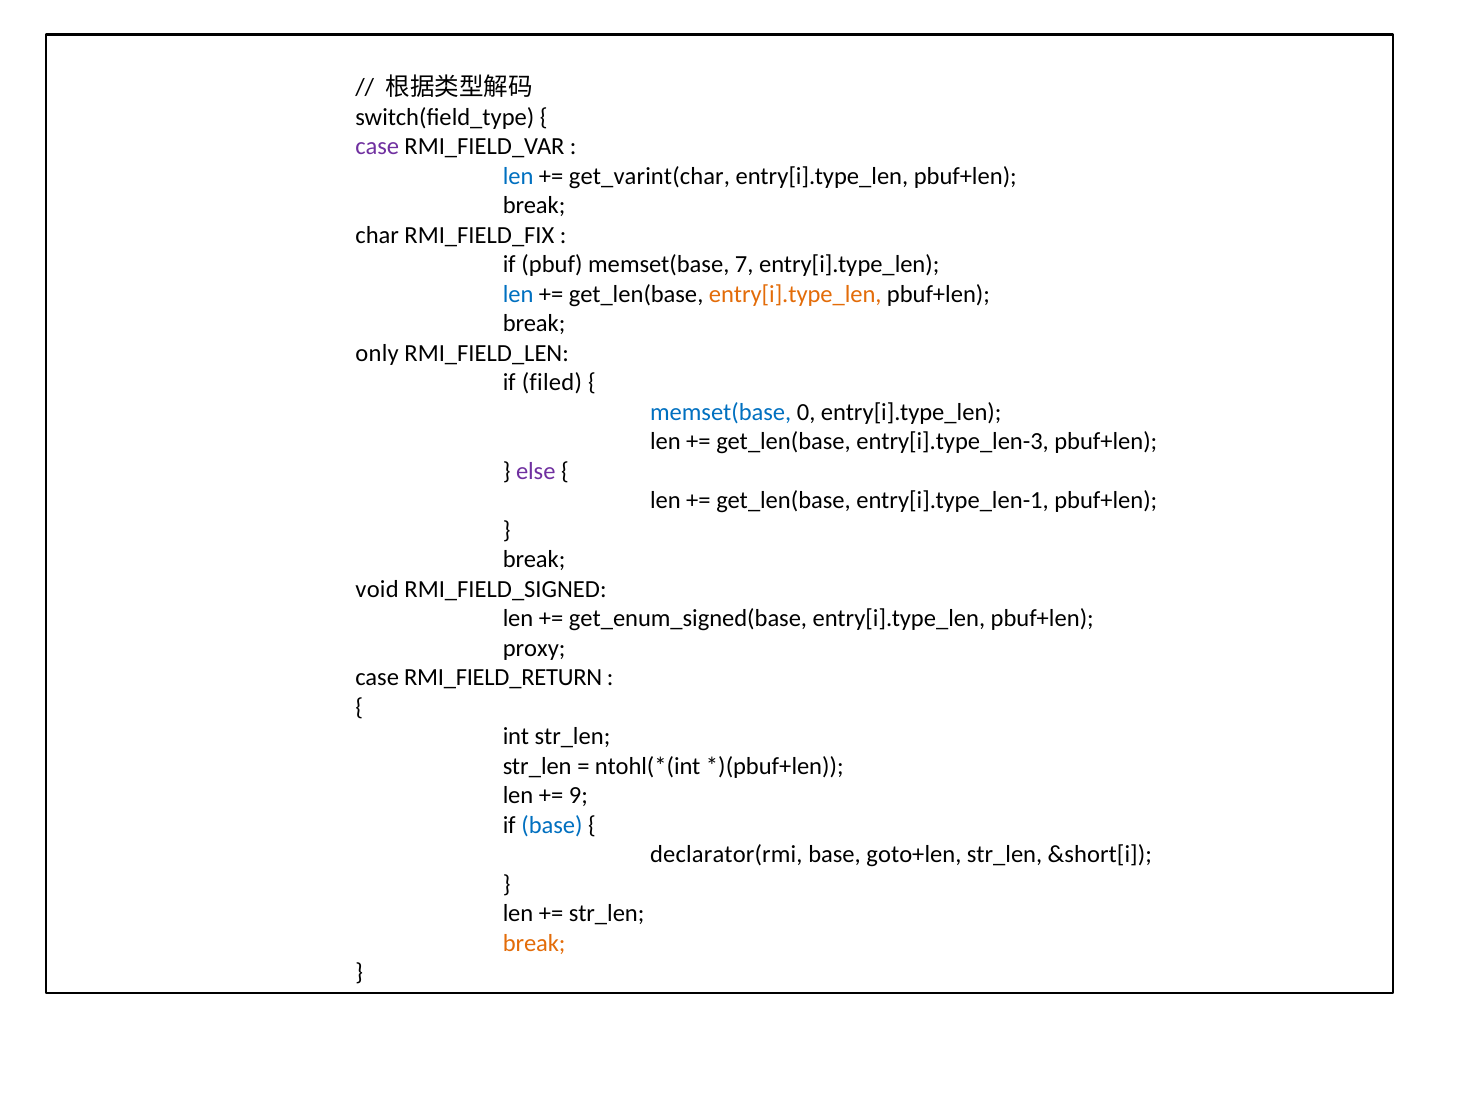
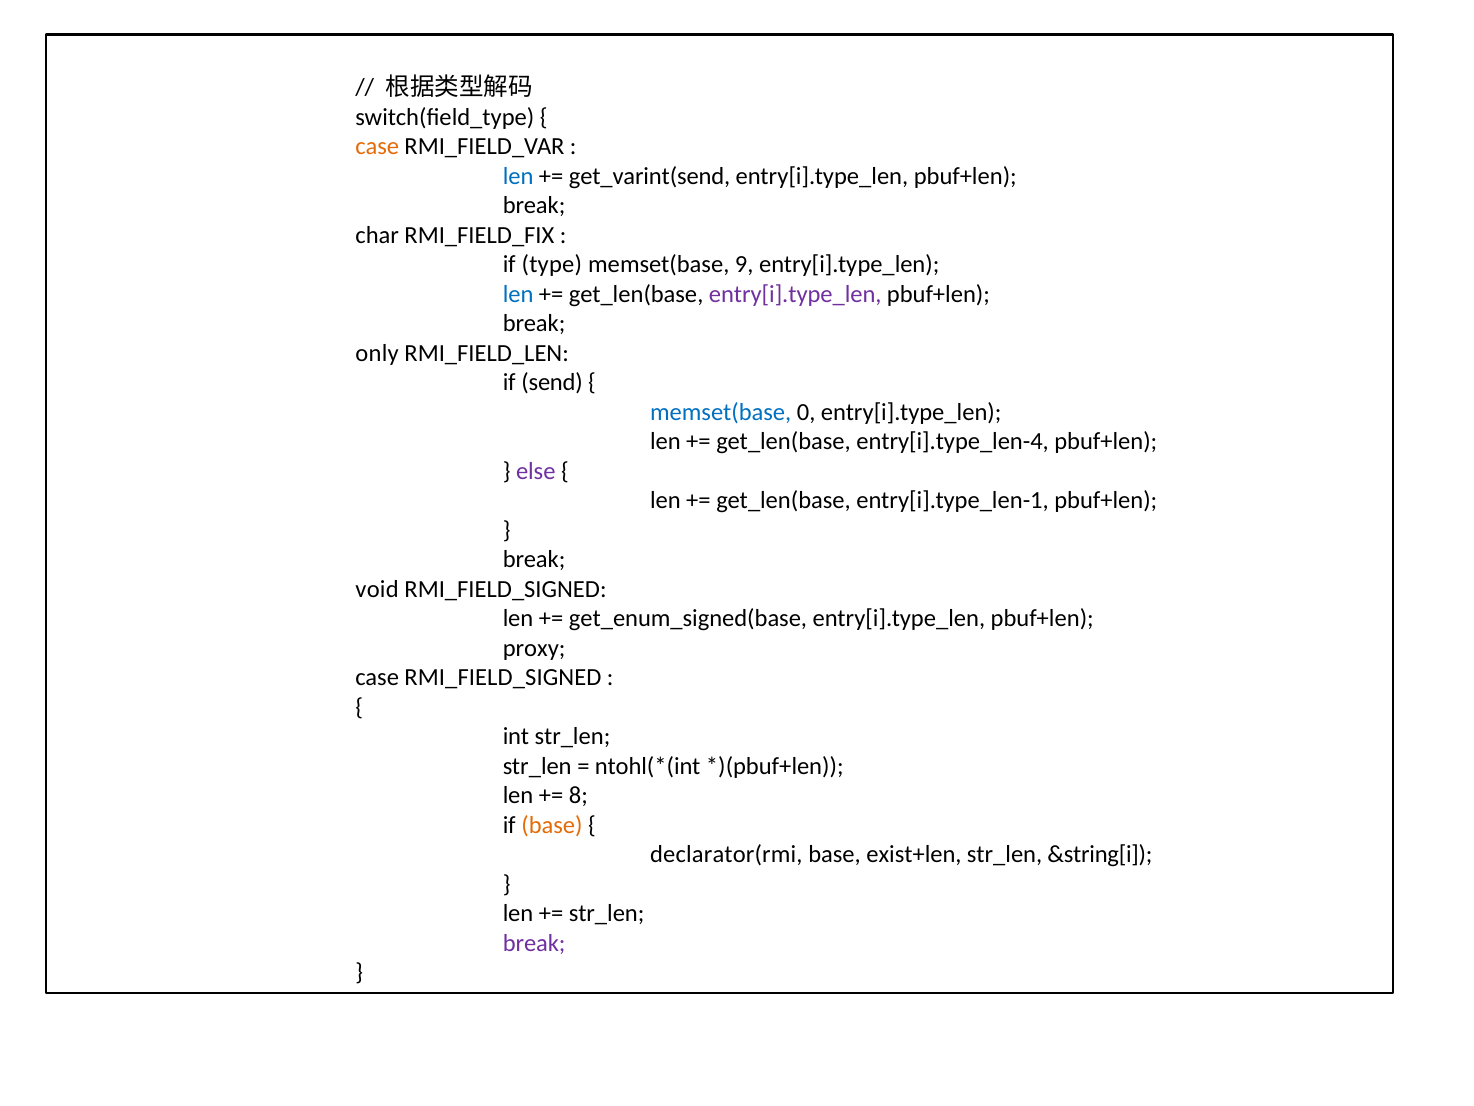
case colour: purple -> orange (377, 147)
get_varint(char: get_varint(char -> get_varint(send (650, 176)
pbuf: pbuf -> type (552, 265)
7: 7 -> 9 (744, 265)
entry[i].type_len colour: orange -> purple (795, 294)
filed: filed -> send (552, 382)
entry[i].type_len-3: entry[i].type_len-3 -> entry[i].type_len-4 (953, 441)
case RMI_FIELD_RETURN: RMI_FIELD_RETURN -> RMI_FIELD_SIGNED (503, 677)
9: 9 -> 8 (578, 795)
base colour: blue -> orange (552, 825)
goto+len: goto+len -> exist+len (914, 854)
&short[i: &short[i -> &string[i (1100, 854)
break colour: orange -> purple (534, 943)
